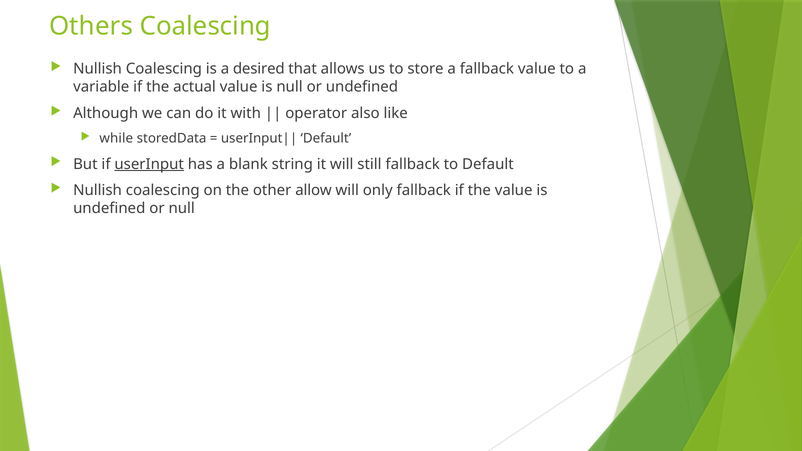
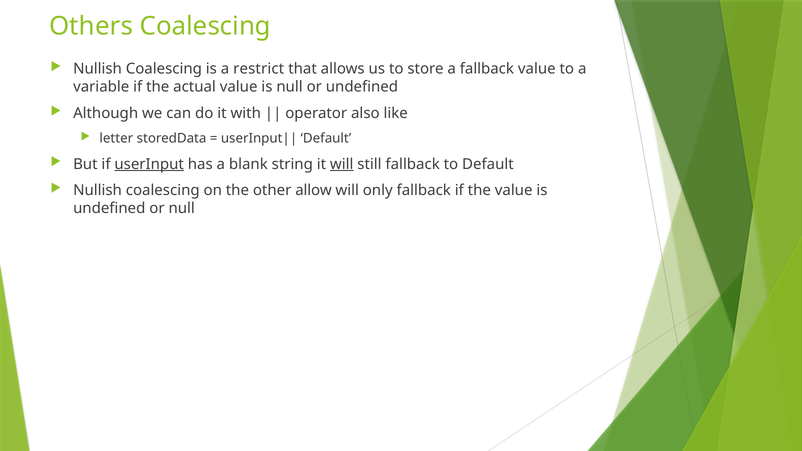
desired: desired -> restrict (259, 69)
while: while -> letter (116, 139)
will underline: none -> present (342, 164)
